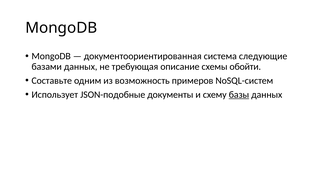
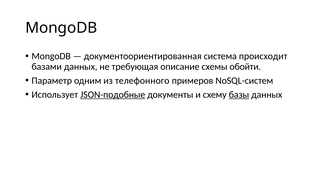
следующие: следующие -> происходит (263, 56)
Составьте: Составьте -> Параметр (52, 81)
возможность: возможность -> телефонного (142, 81)
JSON-подобные underline: none -> present (113, 94)
